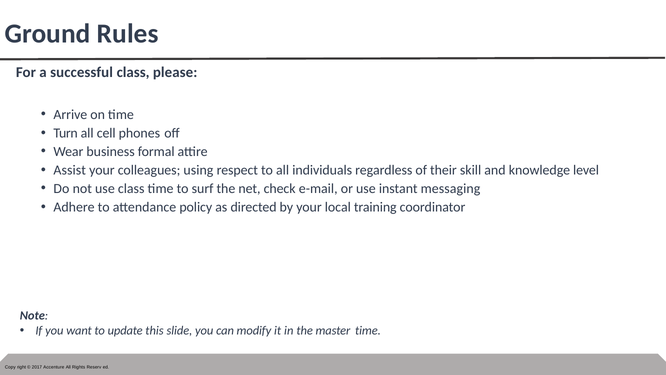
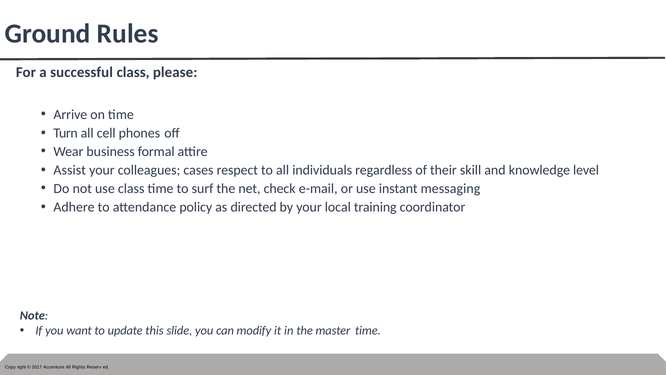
using: using -> cases (198, 170)
